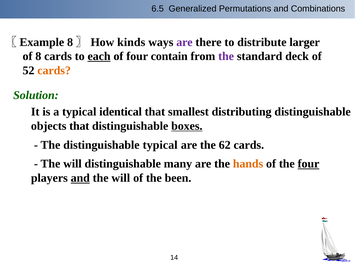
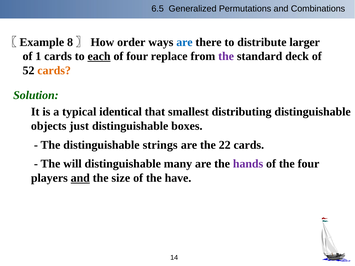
kinds: kinds -> order (131, 42)
are colour: purple -> blue (184, 42)
8: 8 -> 1 (38, 56)
contain: contain -> replace (169, 56)
objects that: that -> just (79, 126)
boxes underline: present -> none (187, 126)
distinguishable typical: typical -> strings (160, 145)
62: 62 -> 22 (225, 145)
hands colour: orange -> purple (248, 164)
four underline: present -> none (308, 164)
will: will -> size (121, 178)
been: been -> have (178, 178)
